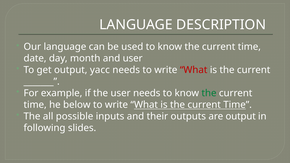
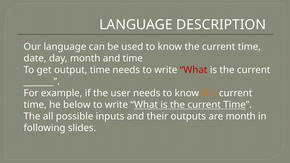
and user: user -> time (133, 58)
output yacc: yacc -> time (100, 70)
the colour: green -> orange (209, 93)
are output: output -> month (241, 116)
